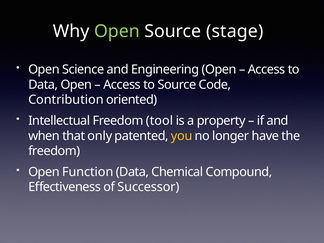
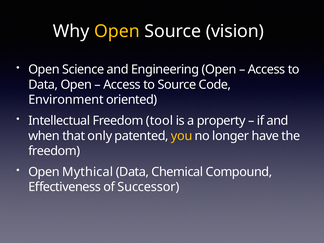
Open colour: light green -> yellow (117, 31)
stage: stage -> vision (235, 31)
Contribution: Contribution -> Environment (66, 100)
Function: Function -> Mythical (88, 172)
